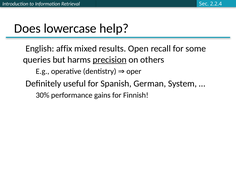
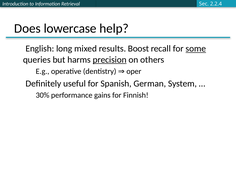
affix: affix -> long (64, 49)
Open: Open -> Boost (138, 49)
some underline: none -> present (196, 49)
